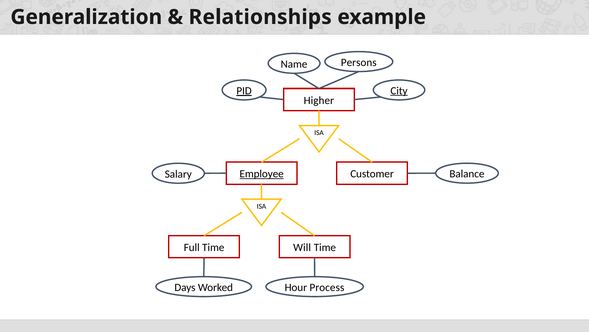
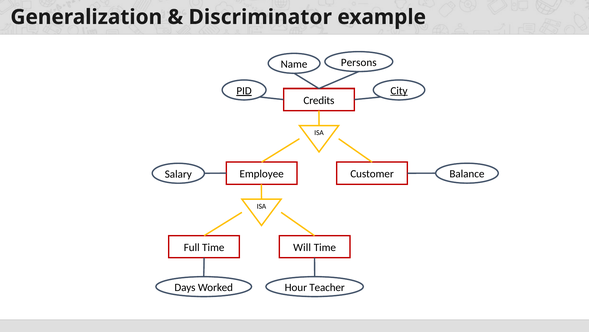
Relationships: Relationships -> Discriminator (260, 17)
Higher: Higher -> Credits (319, 100)
Employee underline: present -> none (262, 174)
Process: Process -> Teacher (327, 287)
